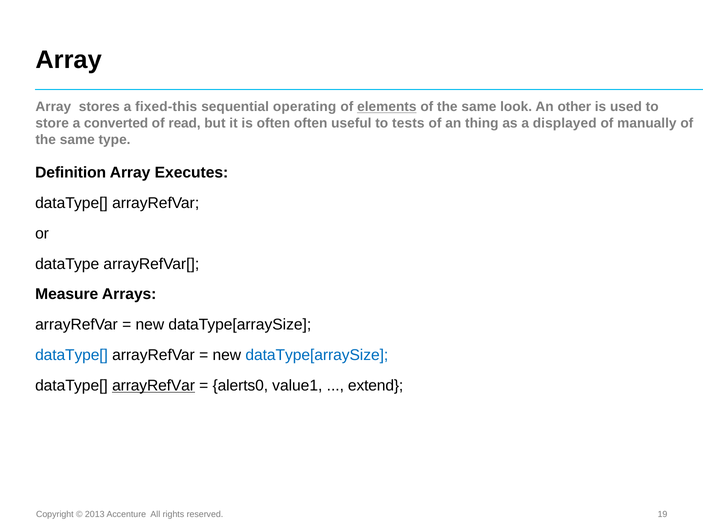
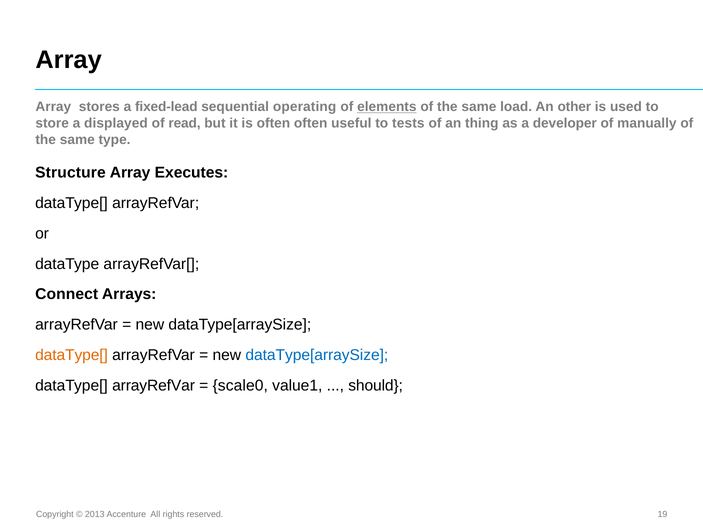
fixed-this: fixed-this -> fixed-lead (166, 107)
look: look -> load (516, 107)
converted: converted -> displayed (116, 123)
displayed: displayed -> developer (565, 123)
Definition: Definition -> Structure (70, 173)
Measure: Measure -> Connect (67, 294)
dataType[ colour: blue -> orange (72, 355)
arrayRefVar underline: present -> none (154, 386)
alerts0: alerts0 -> scale0 (240, 386)
extend: extend -> should (376, 386)
